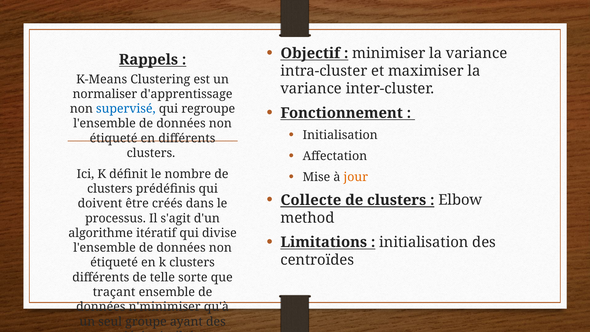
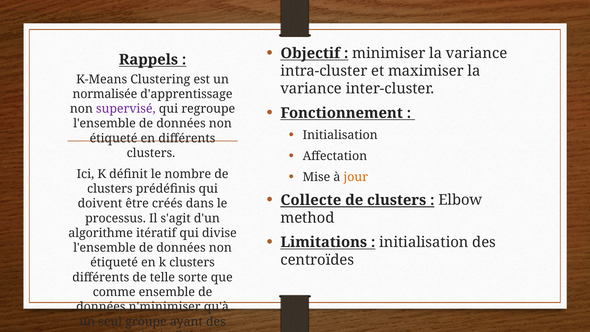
normaliser: normaliser -> normalisée (105, 94)
supervisé colour: blue -> purple (126, 109)
traçant: traçant -> comme (114, 292)
